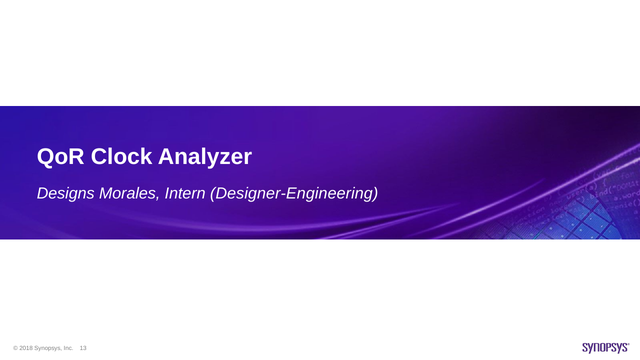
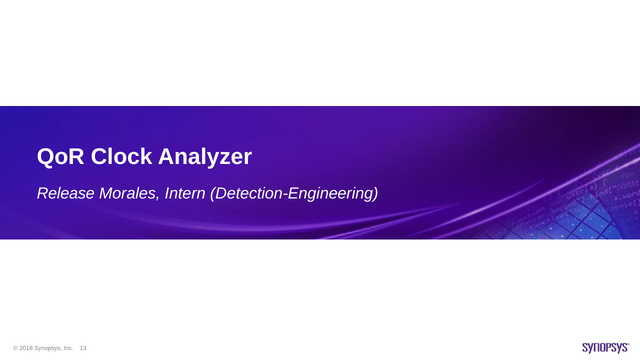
Designs: Designs -> Release (66, 193)
Designer-Engineering: Designer-Engineering -> Detection-Engineering (294, 193)
